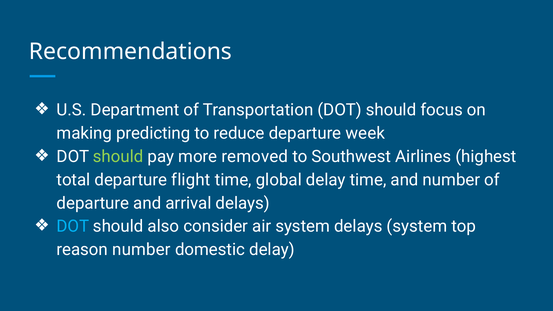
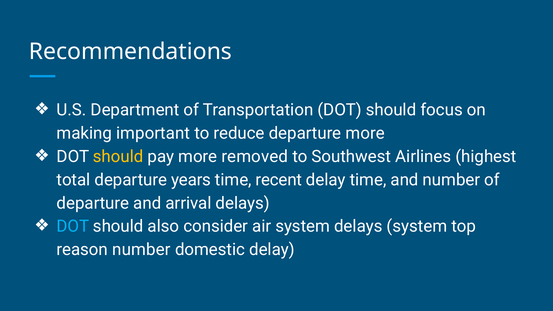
predicting: predicting -> important (153, 133)
departure week: week -> more (365, 133)
should colour: light green -> yellow (118, 157)
flight: flight -> years (191, 180)
global: global -> recent (279, 180)
